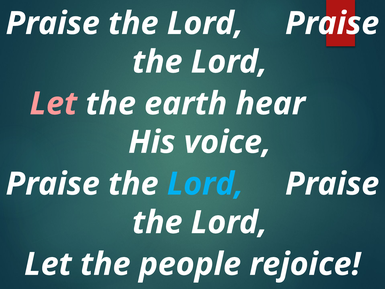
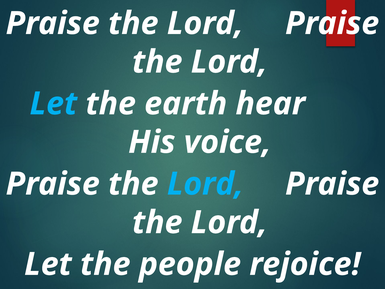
Let colour: pink -> light blue (53, 104)
